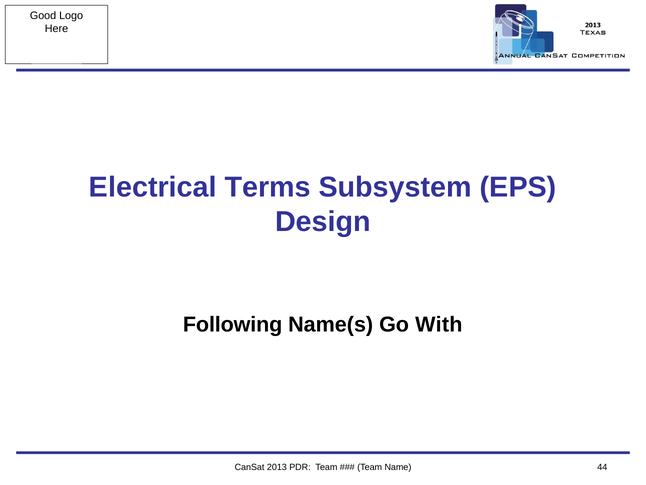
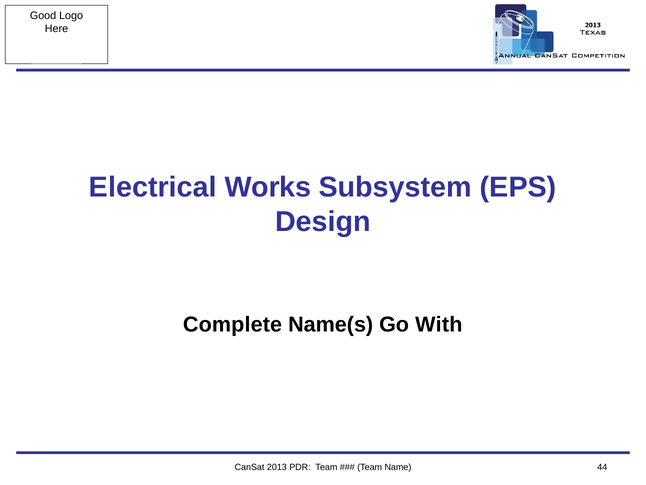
Terms: Terms -> Works (268, 187)
Following: Following -> Complete (233, 325)
